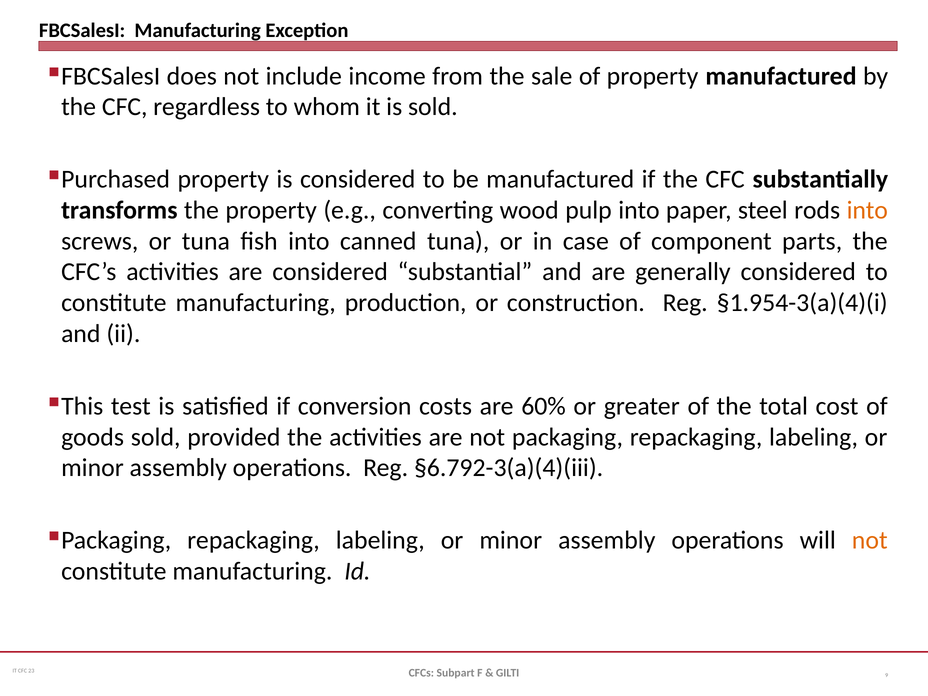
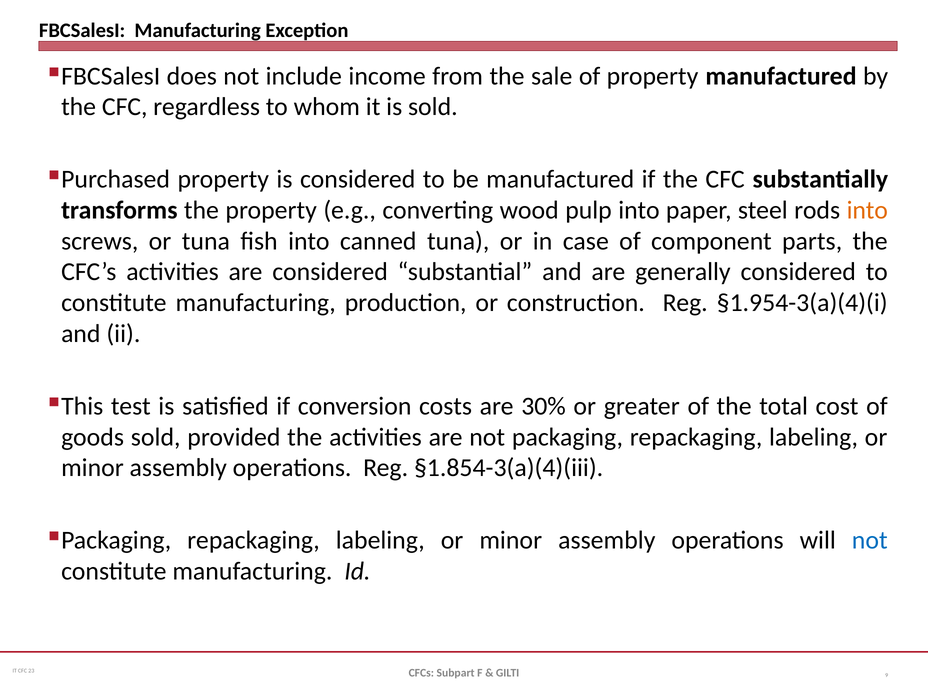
60%: 60% -> 30% (544, 406)
§6.792-3(a)(4)(iii: §6.792-3(a)(4)(iii -> §1.854-3(a)(4)(iii (509, 468)
not colour: orange -> blue (870, 540)
